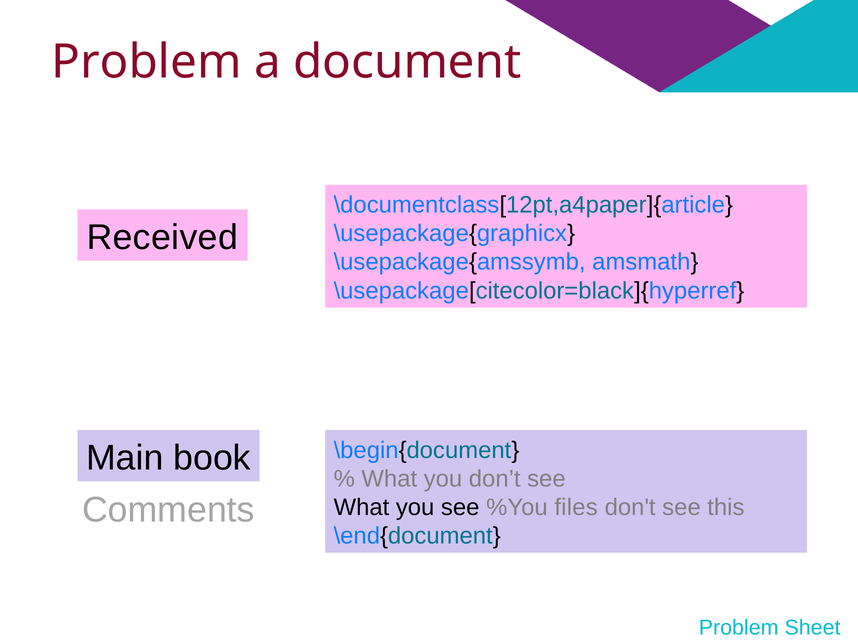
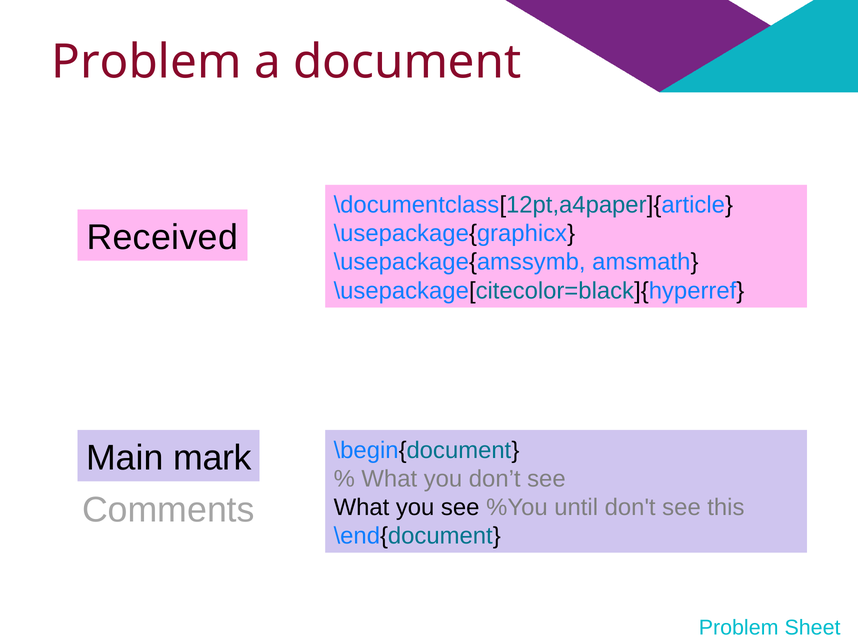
book: book -> mark (212, 458)
files: files -> until (576, 508)
